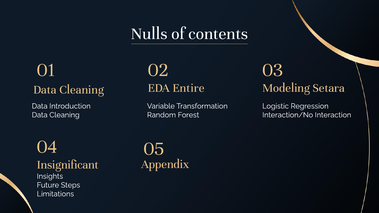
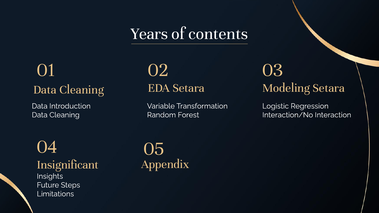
Nulls: Nulls -> Years (149, 33)
EDA Entire: Entire -> Setara (189, 88)
